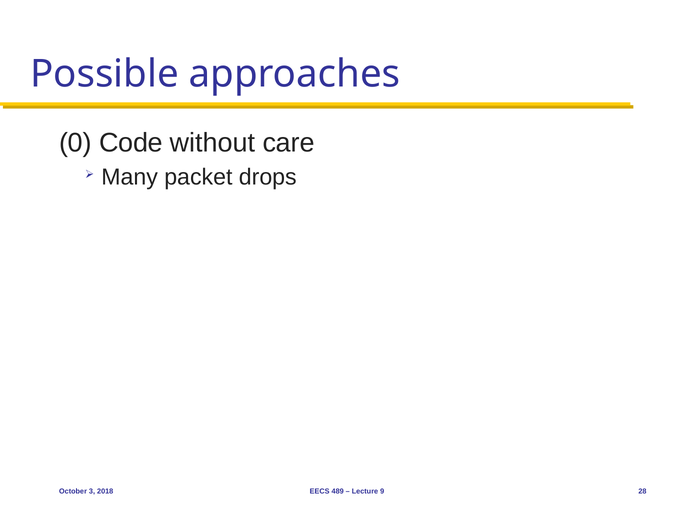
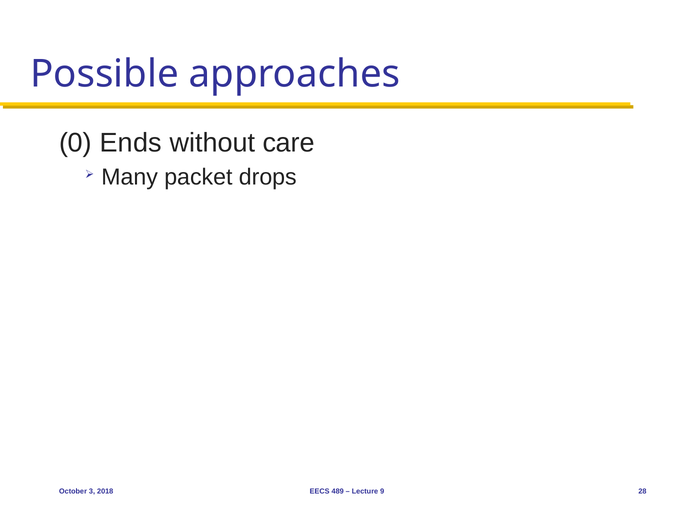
Code: Code -> Ends (131, 143)
